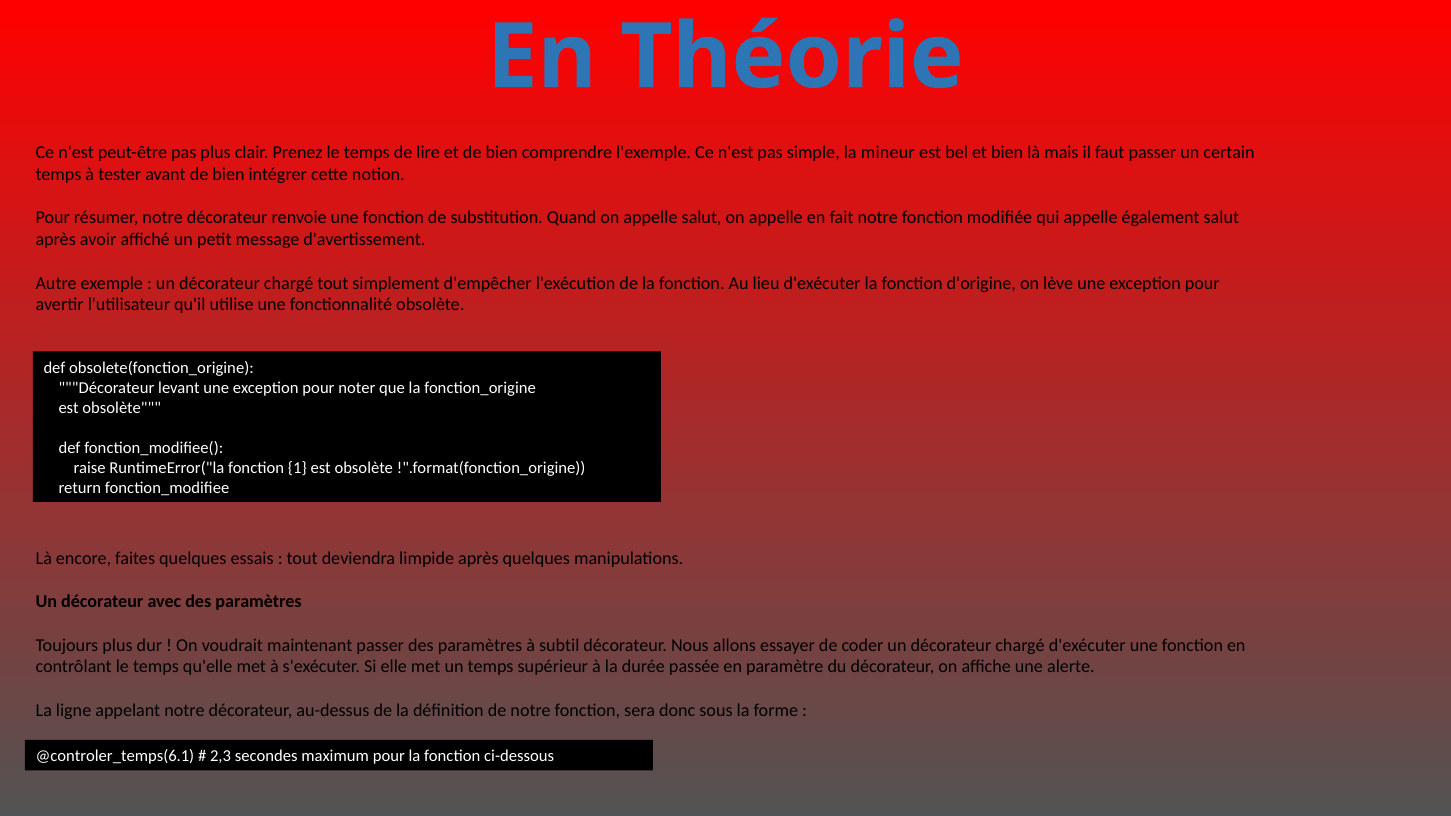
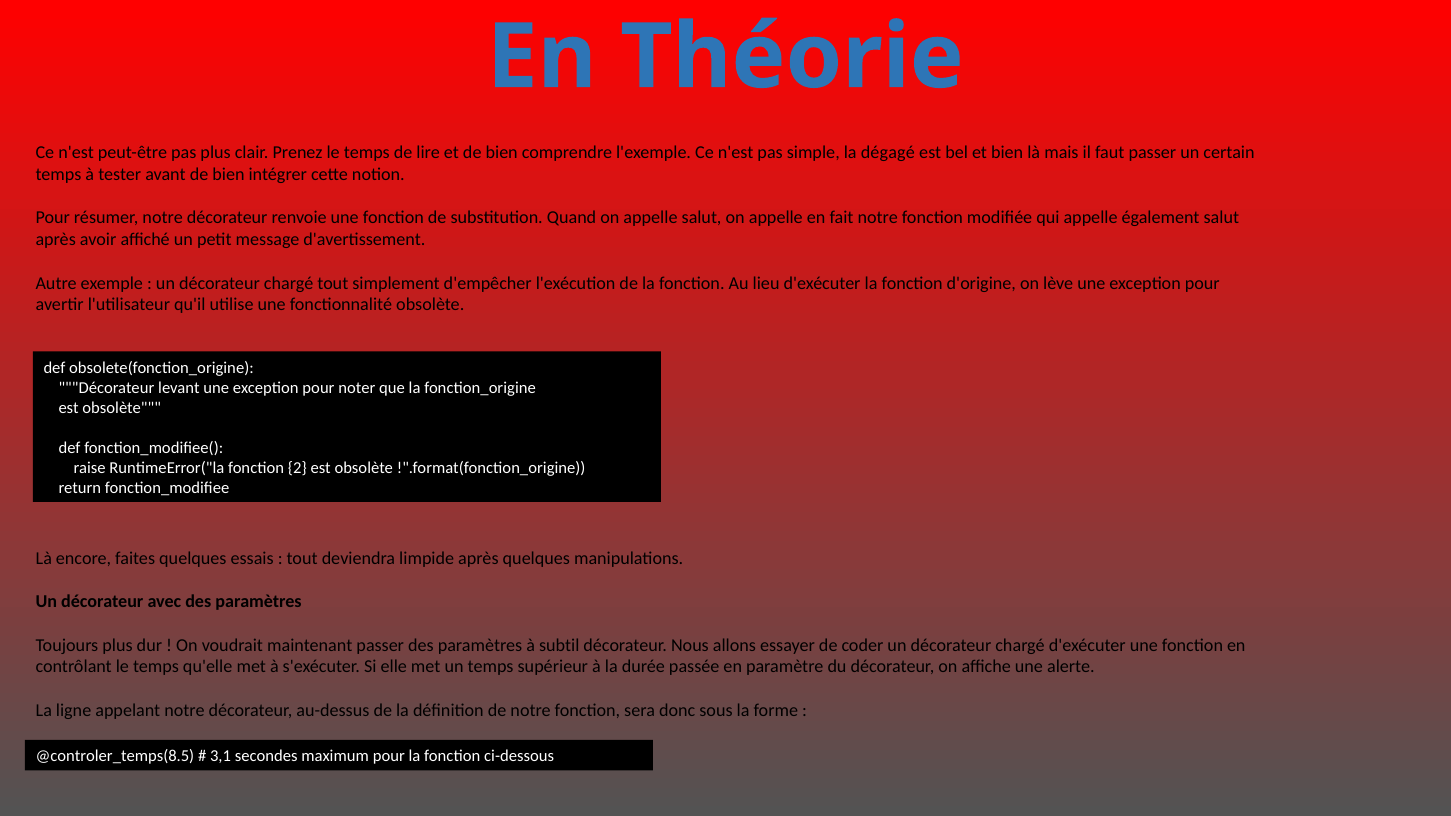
mineur: mineur -> dégagé (888, 153)
1: 1 -> 2 (297, 468)
@controler_temps(6.1: @controler_temps(6.1 -> @controler_temps(8.5 (115, 756)
2,3: 2,3 -> 3,1 (221, 756)
